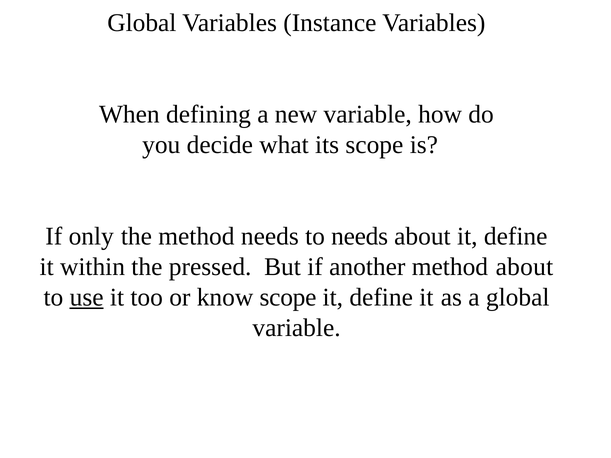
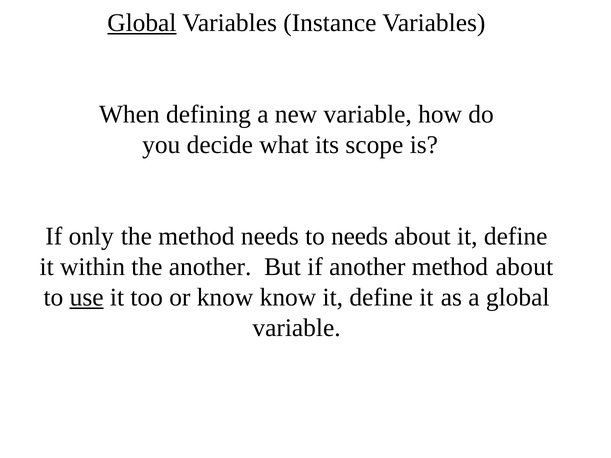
Global underline: none -> present (142, 23)
the pressed: pressed -> another (210, 267)
know scope: scope -> know (288, 298)
